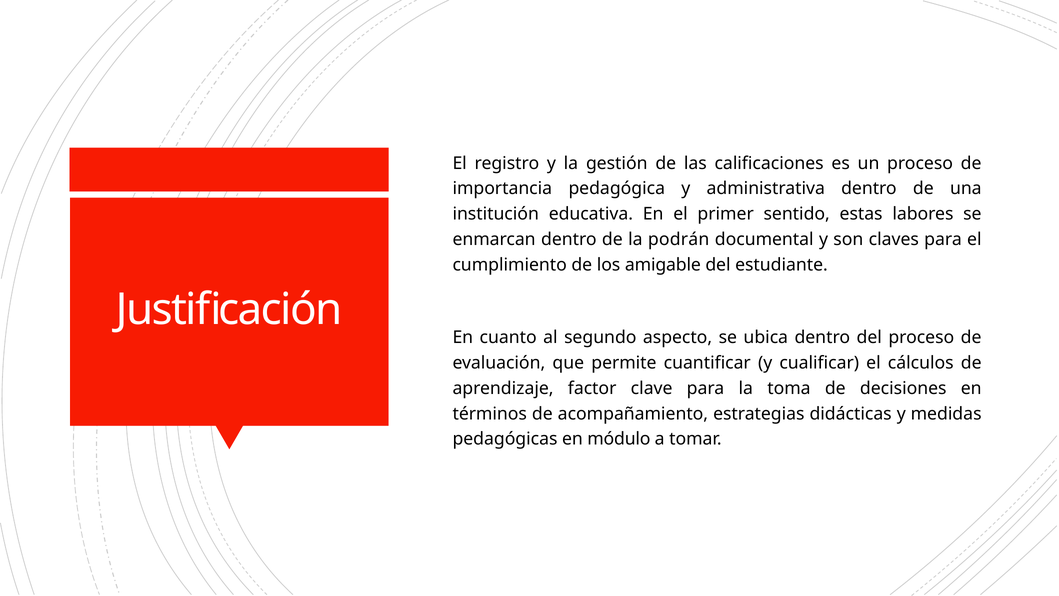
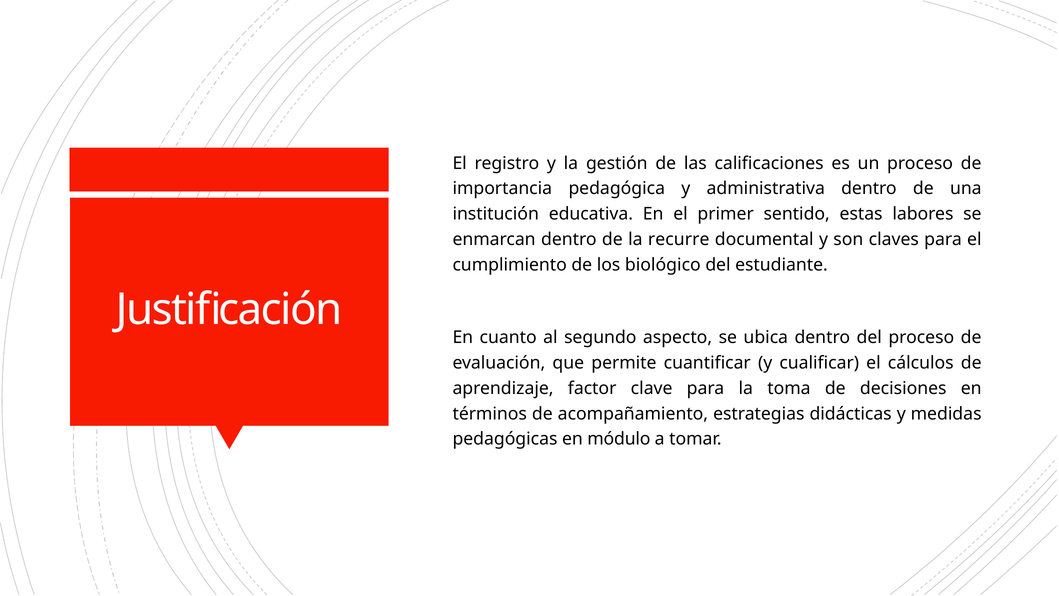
podrán: podrán -> recurre (679, 239)
amigable: amigable -> biológico (663, 265)
